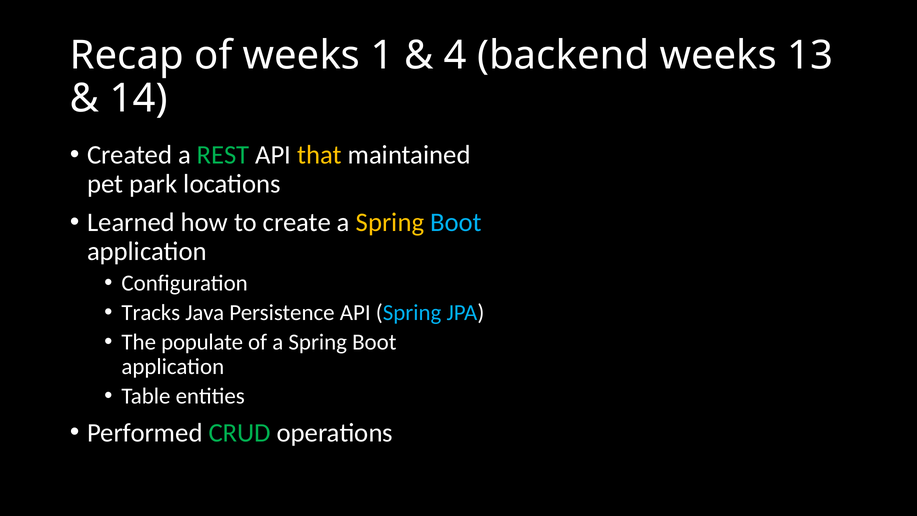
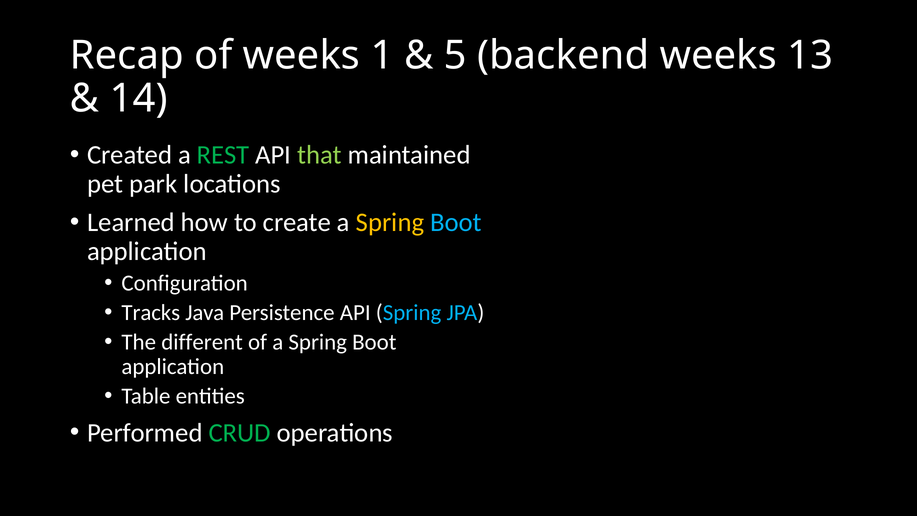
4: 4 -> 5 (455, 55)
that colour: yellow -> light green (320, 155)
populate: populate -> different (202, 342)
